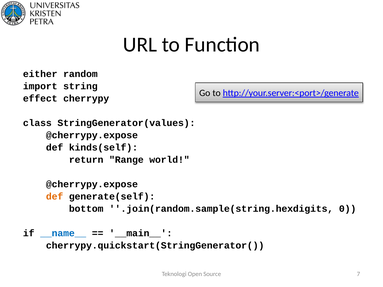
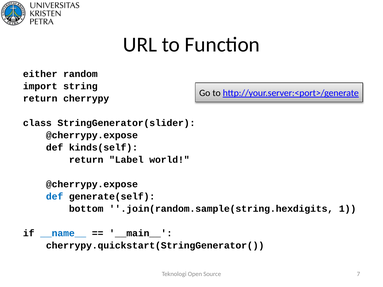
effect: effect -> return (40, 99)
StringGenerator(values: StringGenerator(values -> StringGenerator(slider (126, 123)
Range: Range -> Label (126, 160)
def colour: orange -> blue (55, 197)
0: 0 -> 1 (348, 209)
